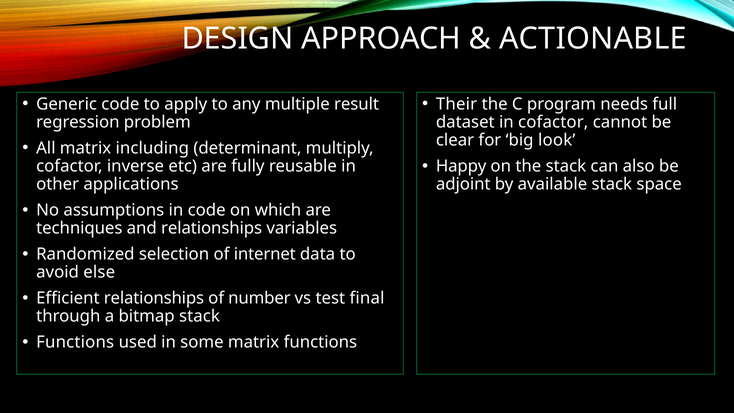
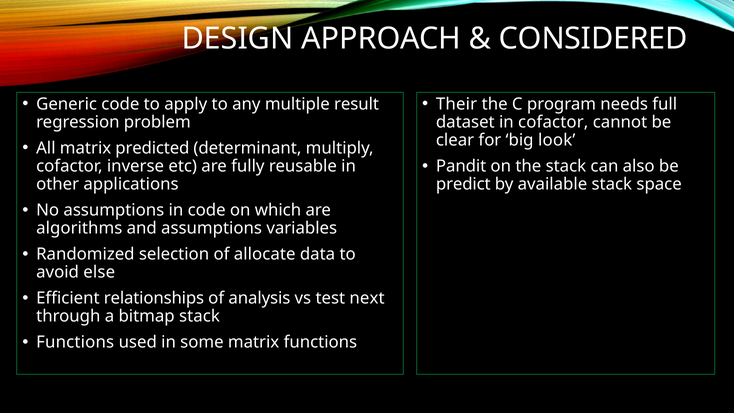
ACTIONABLE: ACTIONABLE -> CONSIDERED (593, 39)
including: including -> predicted (152, 148)
Happy: Happy -> Pandit (461, 166)
adjoint: adjoint -> predict (463, 184)
techniques: techniques -> algorithms (79, 228)
and relationships: relationships -> assumptions (212, 228)
internet: internet -> allocate (265, 254)
number: number -> analysis (259, 298)
final: final -> next (367, 298)
